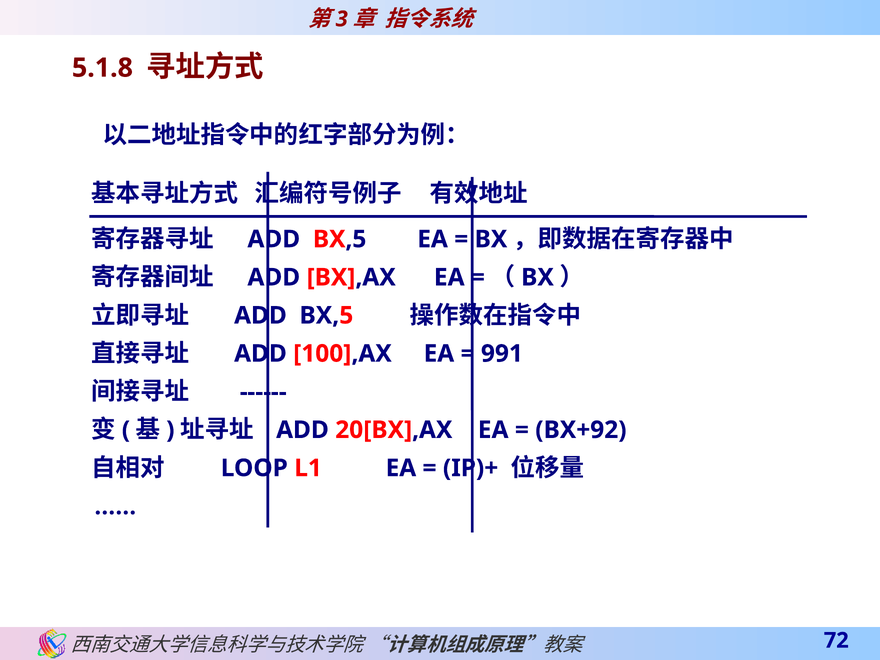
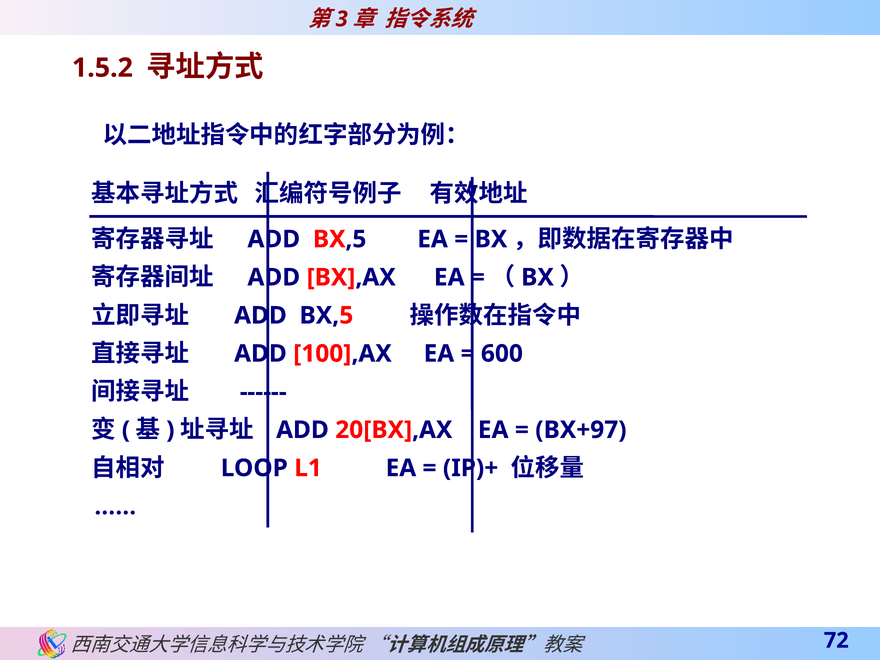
5.1.8: 5.1.8 -> 1.5.2 (102, 68)
991: 991 -> 600 (502, 354)
BX+92: BX+92 -> BX+97 (581, 430)
